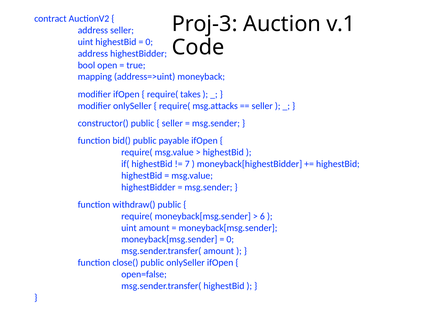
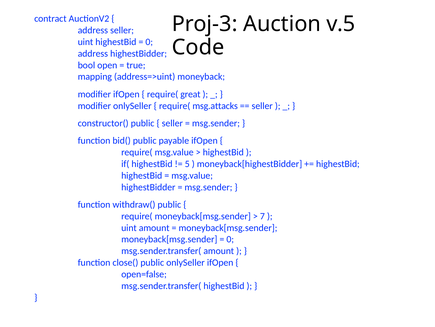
v.1: v.1 -> v.5 (341, 24)
takes: takes -> great (190, 94)
7: 7 -> 5 (187, 164)
6: 6 -> 7 (262, 216)
